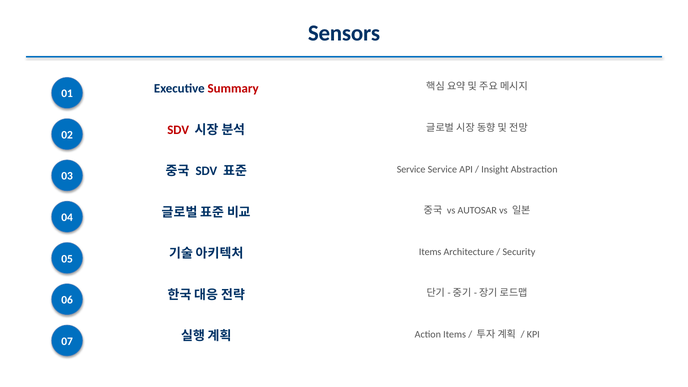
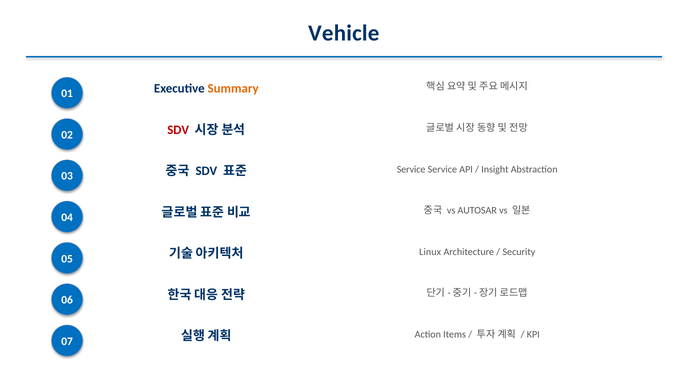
Sensors: Sensors -> Vehicle (344, 33)
Summary colour: red -> orange (233, 89)
Items: Items -> Linux (430, 252)
